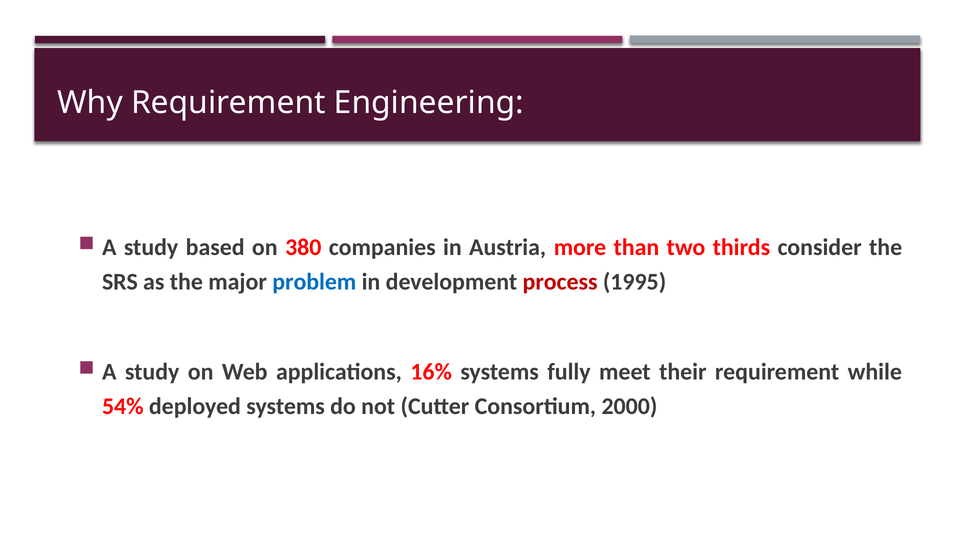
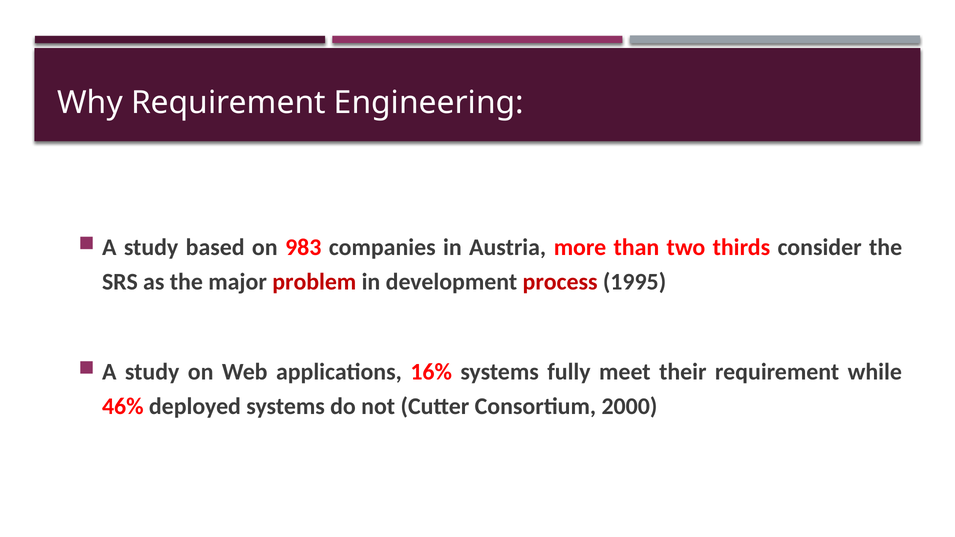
380: 380 -> 983 (303, 248)
problem colour: blue -> red (314, 282)
54%: 54% -> 46% (123, 406)
